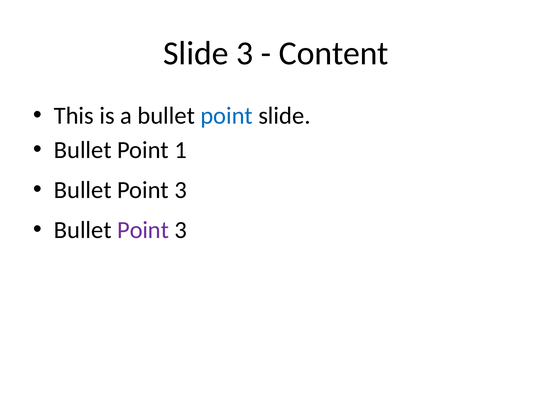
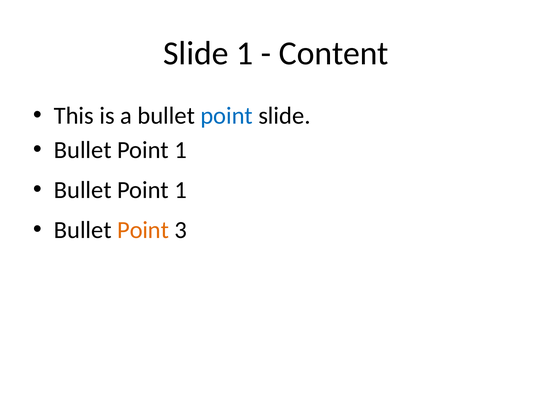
Slide 3: 3 -> 1 (245, 53)
3: 3 -> 1 (181, 190)
Point colour: purple -> orange (143, 230)
